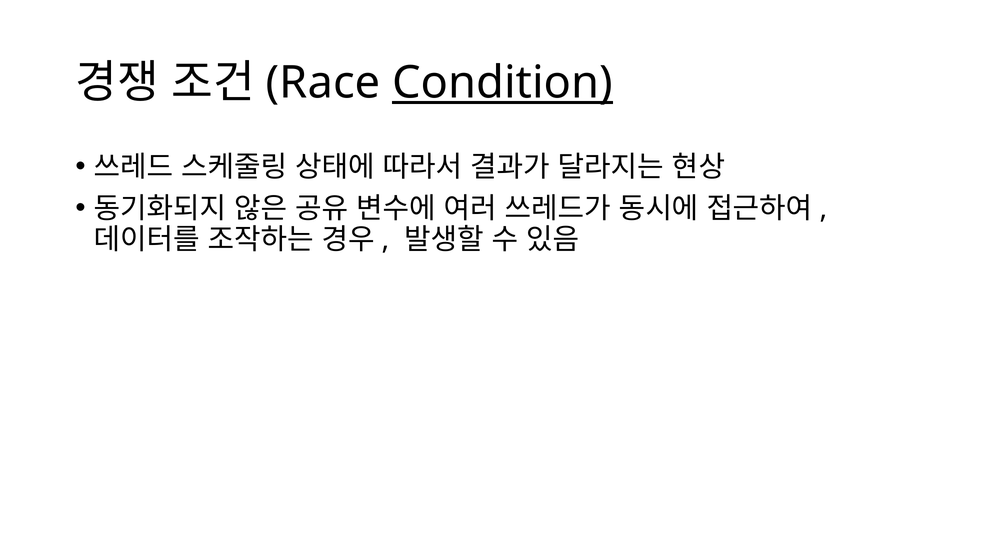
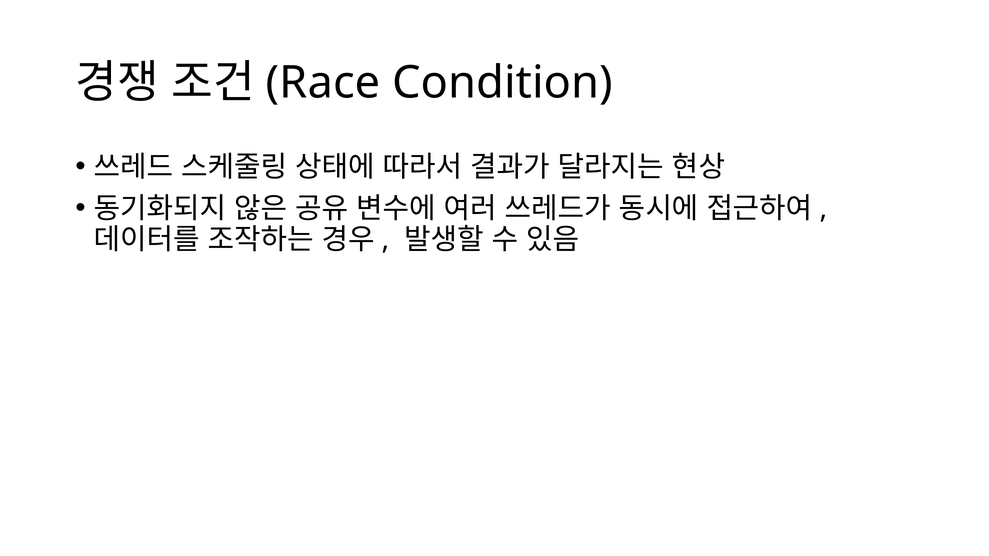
Condition underline: present -> none (503, 83)
